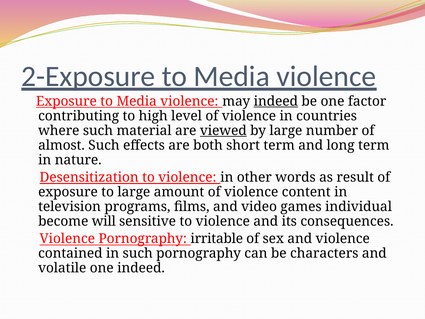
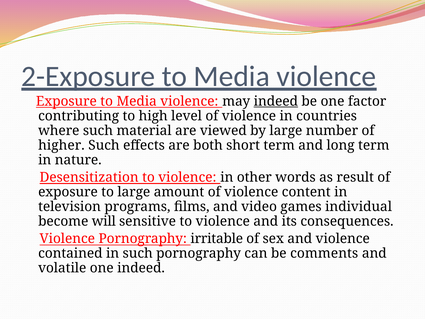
viewed underline: present -> none (223, 130)
almost: almost -> higher (61, 145)
characters: characters -> comments (324, 253)
